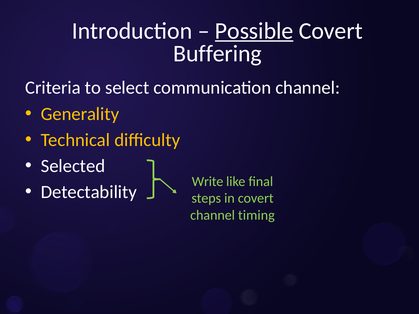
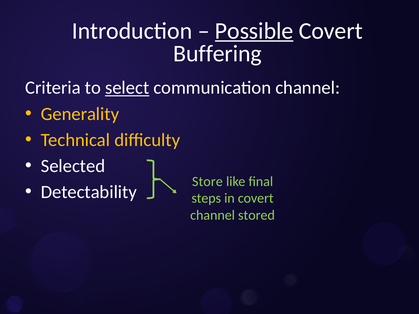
select underline: none -> present (127, 88)
Write: Write -> Store (207, 182)
timing: timing -> stored (256, 215)
